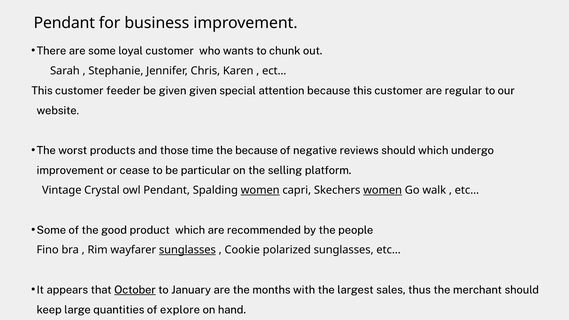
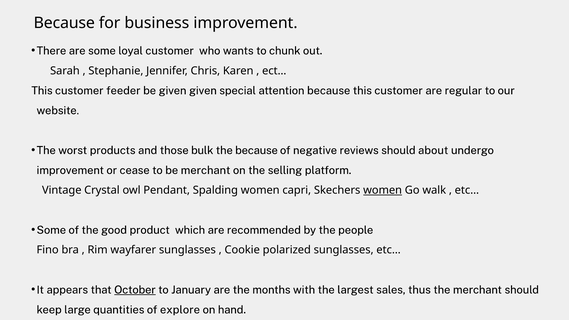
Pendant: Pendant -> Because (64, 23)
time: time -> bulk (202, 150)
should which: which -> about (433, 150)
be particular: particular -> merchant (206, 170)
women underline: present -> none (260, 190)
sunglasses underline: present -> none (187, 250)
